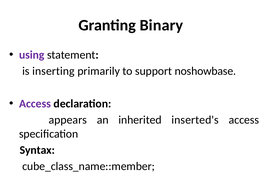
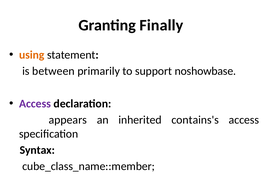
Binary: Binary -> Finally (161, 25)
using colour: purple -> orange (32, 55)
inserting: inserting -> between (53, 71)
inserted's: inserted's -> contains's (195, 120)
